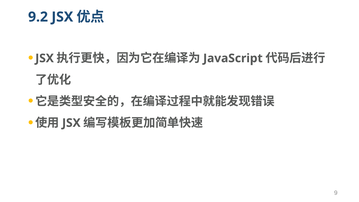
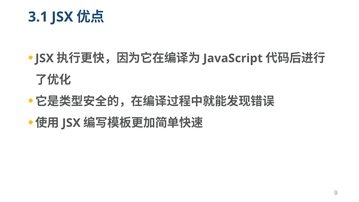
9.2: 9.2 -> 3.1 (38, 17)
